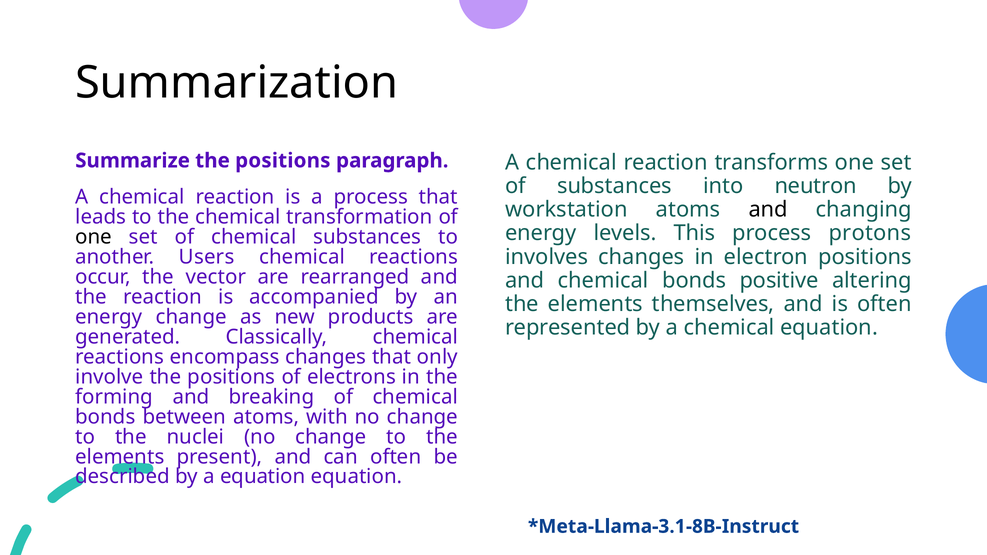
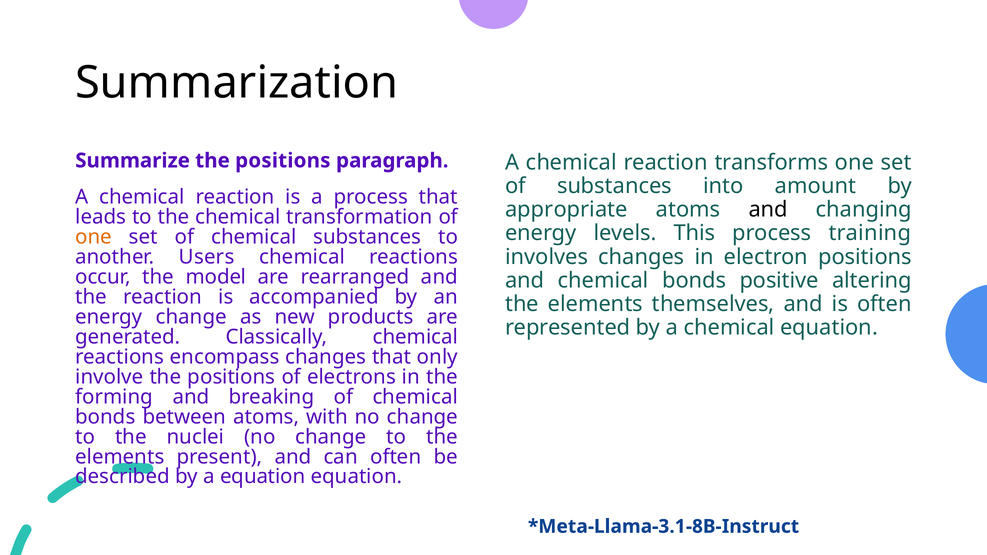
neutron: neutron -> amount (815, 186)
workstation: workstation -> appropriate (566, 210)
protons: protons -> training (870, 233)
one colour: black -> orange (94, 237)
vector: vector -> model (216, 277)
